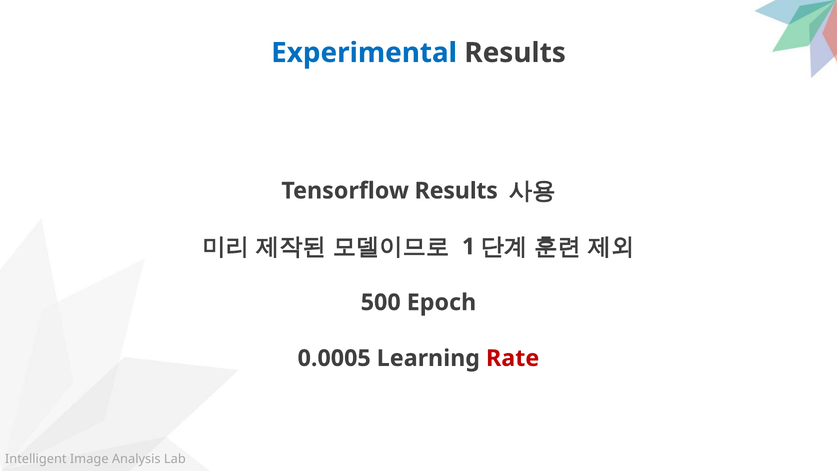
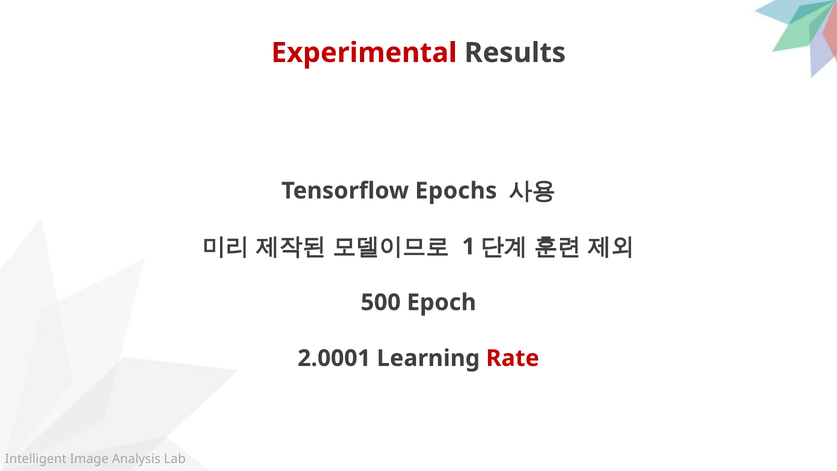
Experimental colour: blue -> red (364, 53)
Tensorflow Results: Results -> Epochs (456, 191)
0.0005: 0.0005 -> 2.0001 (334, 358)
